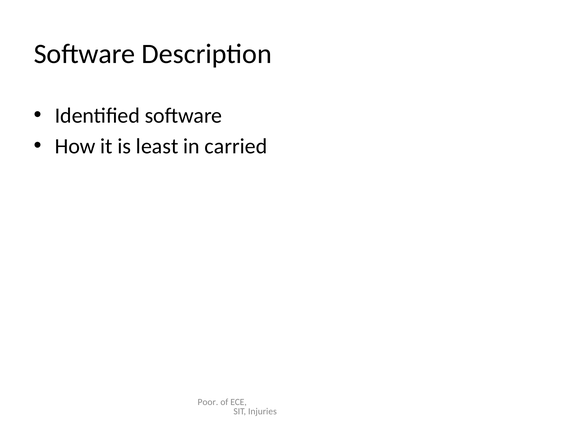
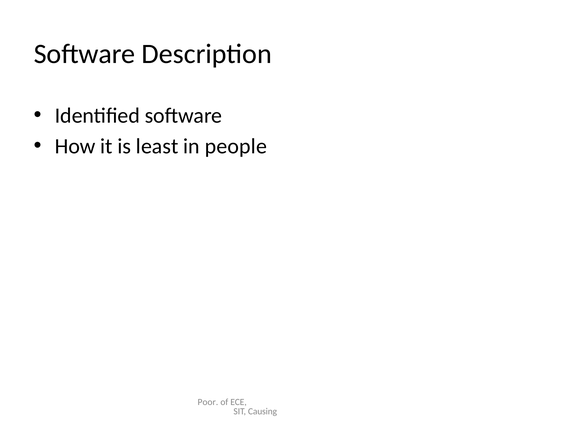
carried: carried -> people (236, 146)
Injuries: Injuries -> Causing (263, 412)
